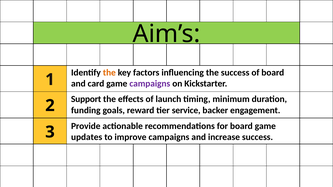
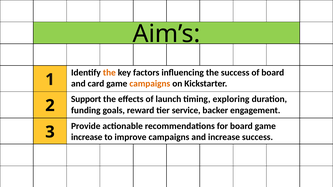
campaigns colour: purple -> orange (150, 84)
minimum: minimum -> exploring (231, 99)
updates: updates -> increase (87, 137)
